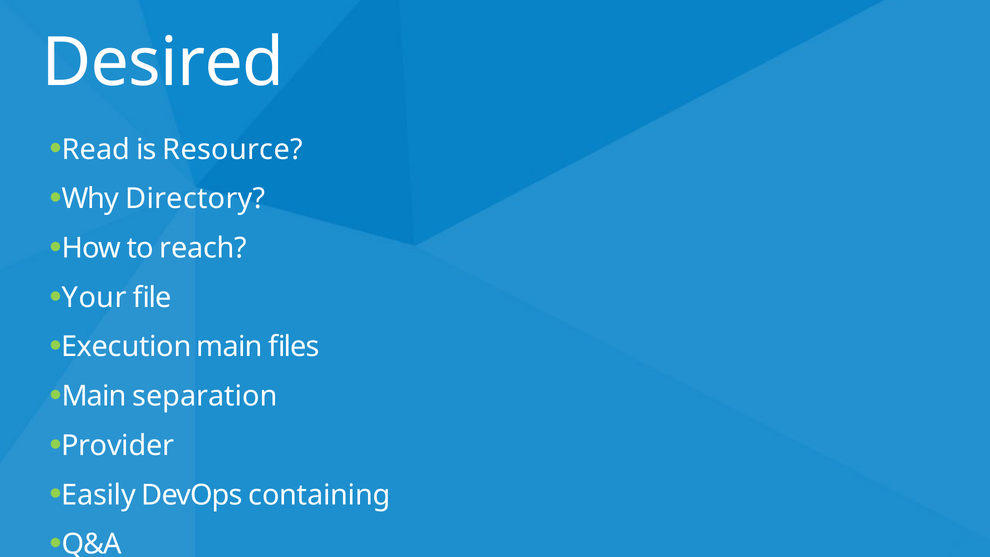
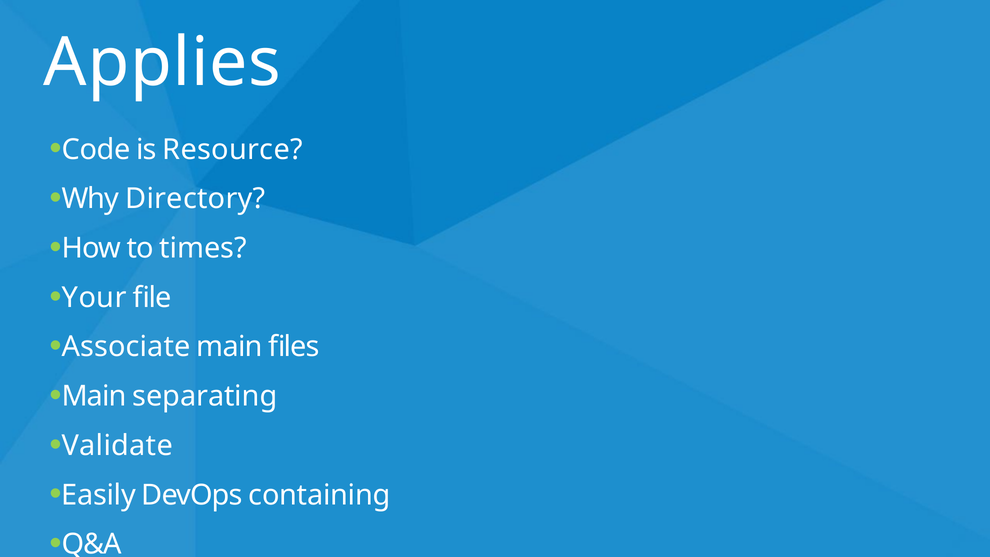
Desired: Desired -> Applies (162, 63)
Read: Read -> Code (96, 150)
reach: reach -> times (203, 248)
Execution: Execution -> Associate (126, 347)
separation: separation -> separating (205, 396)
Provider: Provider -> Validate (117, 446)
